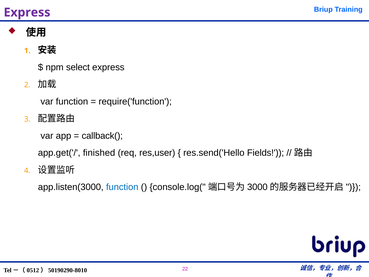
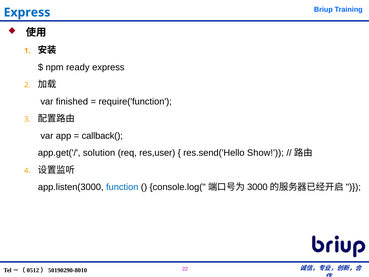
Express colour: purple -> blue (27, 12)
select: select -> ready (78, 67)
var function: function -> finished (72, 101)
finished: finished -> solution (99, 153)
Fields: Fields -> Show (265, 153)
